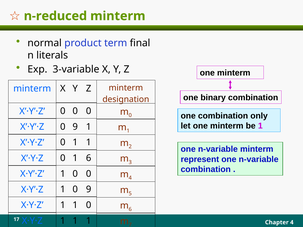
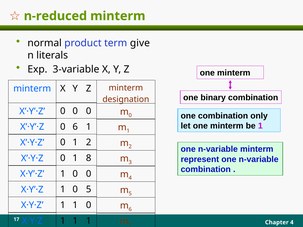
final: final -> give (140, 43)
9: 9 -> 6 (75, 127)
1: 1 -> 2 (89, 143)
1 6: 6 -> 8 (89, 158)
1 0 9: 9 -> 5 (89, 190)
